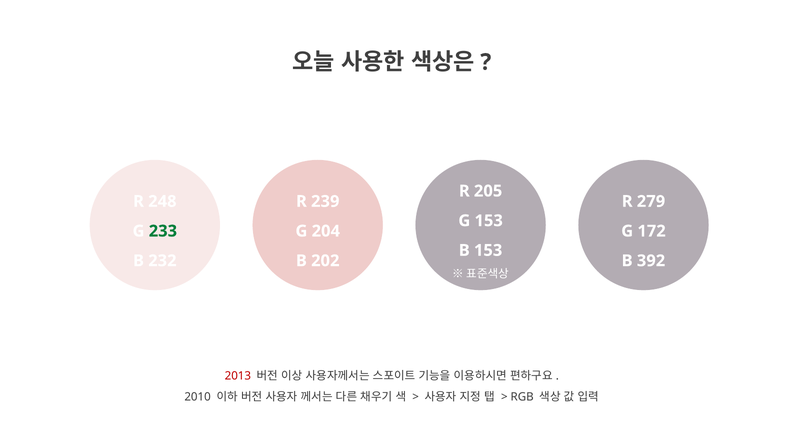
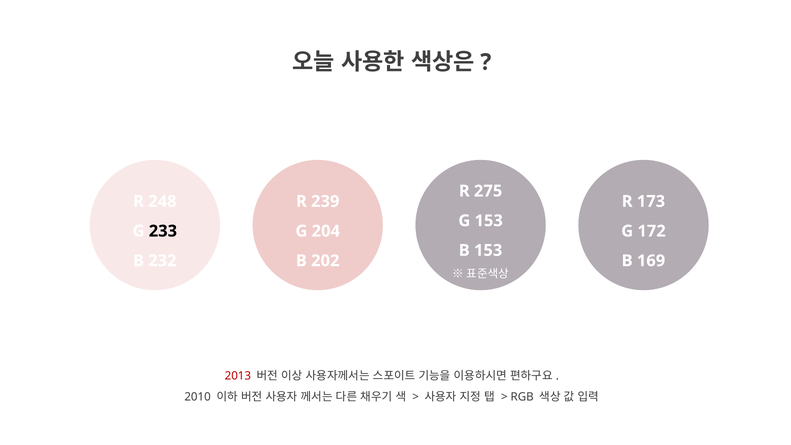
205: 205 -> 275 (488, 191)
279: 279 -> 173 (651, 201)
233 colour: green -> black (163, 231)
392: 392 -> 169 (651, 261)
